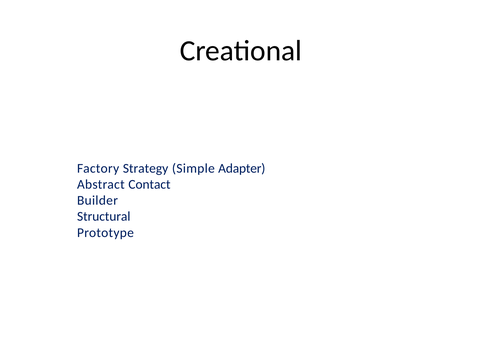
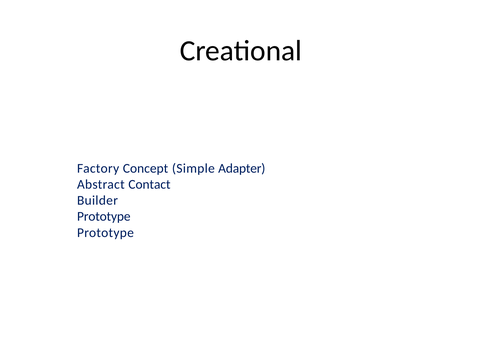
Strategy: Strategy -> Concept (146, 169)
Structural: Structural -> Prototype (104, 217)
